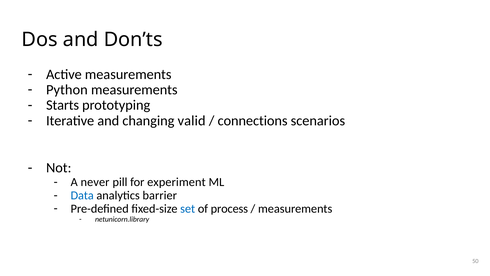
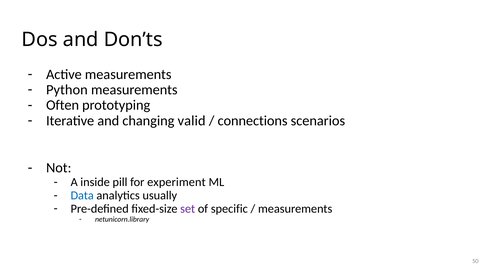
Starts: Starts -> Often (63, 105)
never: never -> inside (95, 182)
barrier: barrier -> usually (160, 195)
set colour: blue -> purple (188, 208)
process: process -> specific (229, 208)
